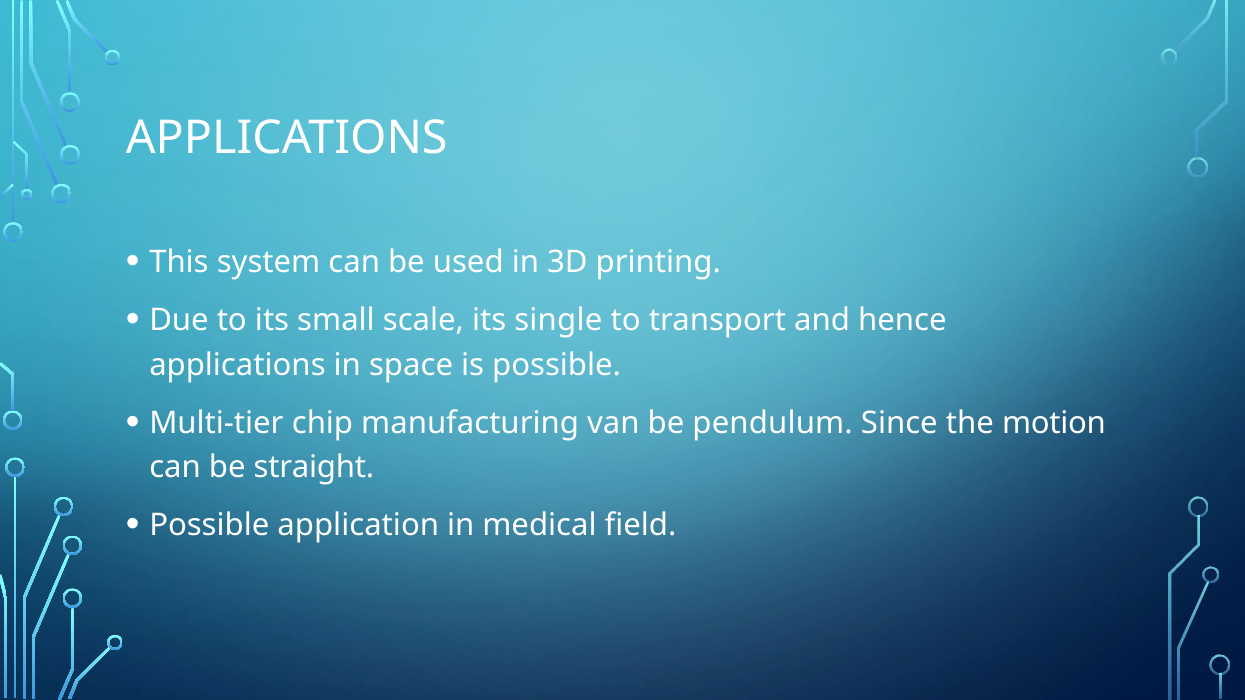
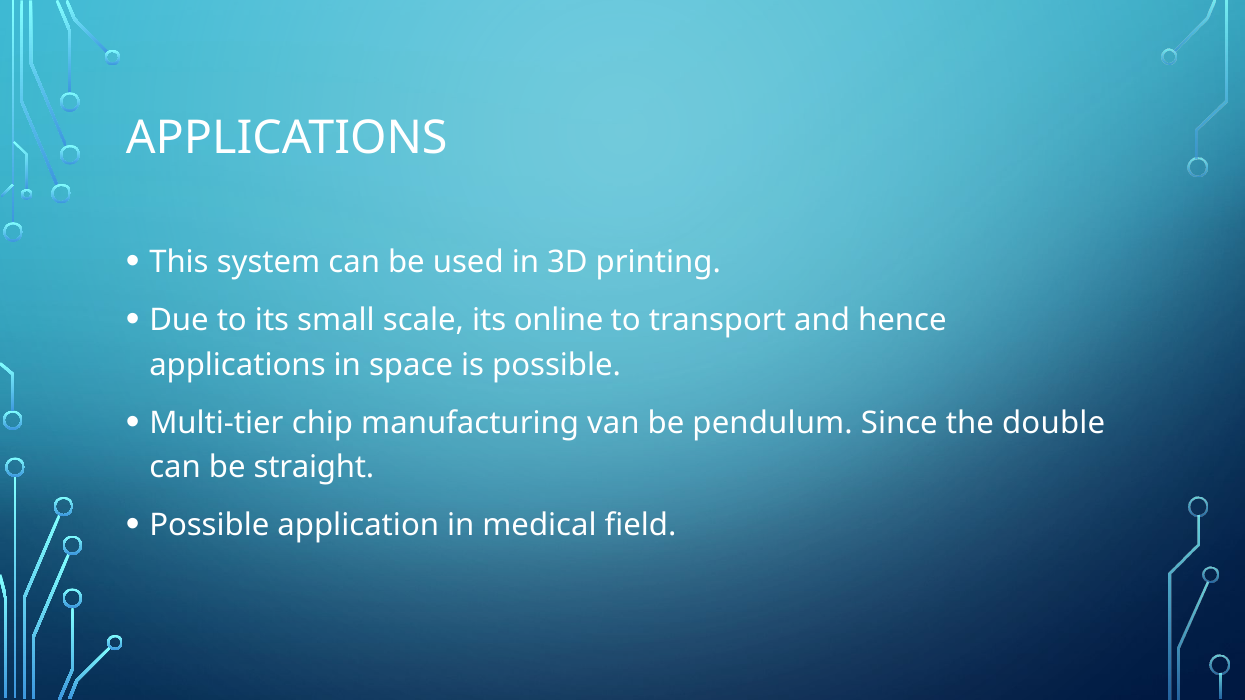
single: single -> online (559, 321)
motion: motion -> double (1054, 423)
